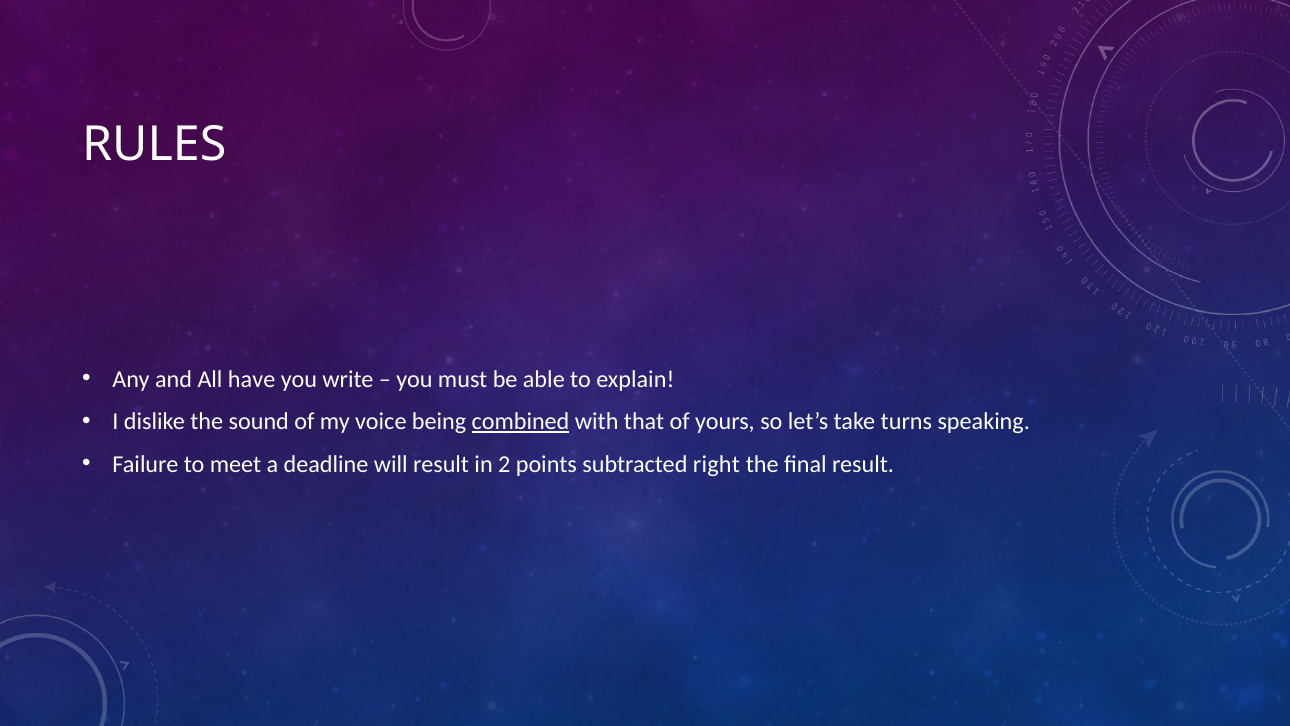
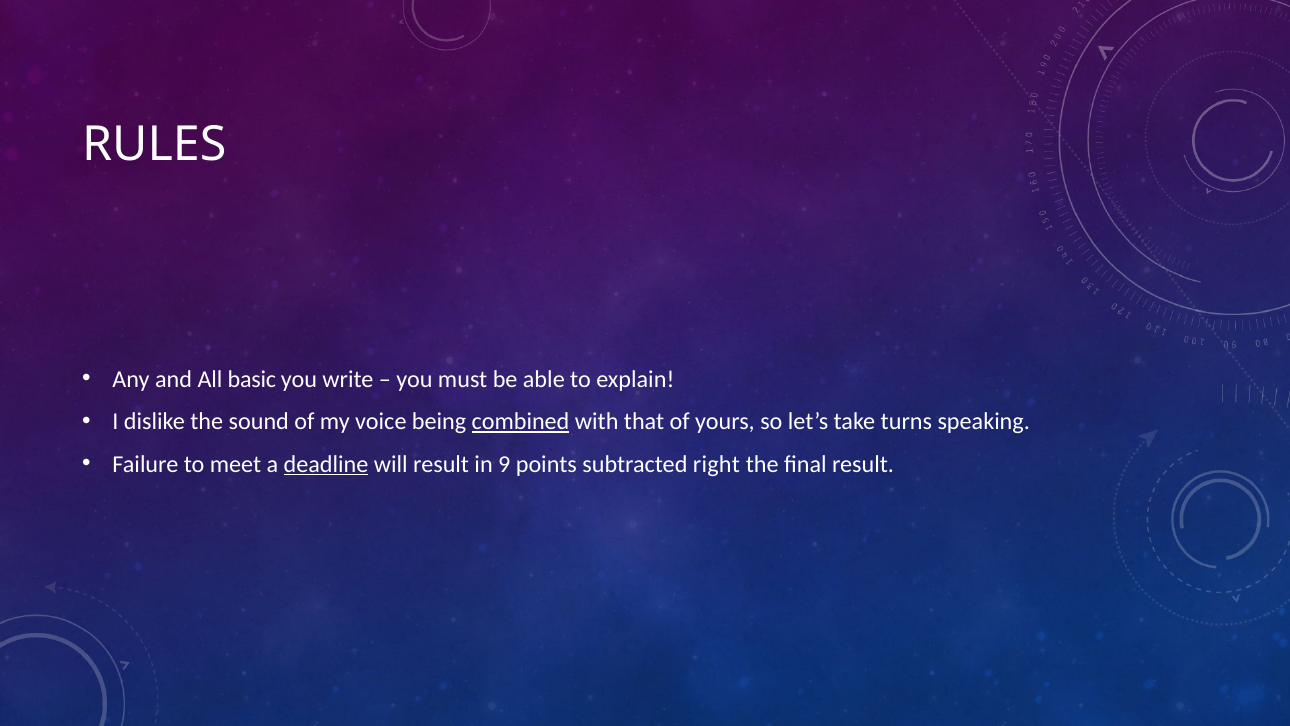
have: have -> basic (252, 379)
deadline underline: none -> present (326, 464)
2: 2 -> 9 (504, 464)
